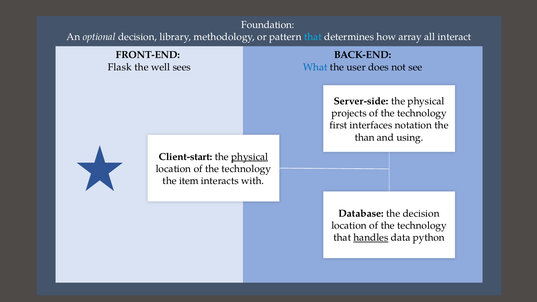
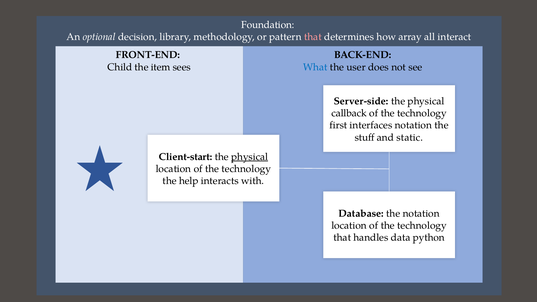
that colour: light blue -> pink (313, 37)
Flask: Flask -> Child (120, 67)
well: well -> item (161, 67)
projects: projects -> callback (349, 113)
than: than -> stuff (365, 137)
using: using -> static (410, 137)
item: item -> help (189, 181)
the decision: decision -> notation (421, 213)
handles underline: present -> none (371, 238)
